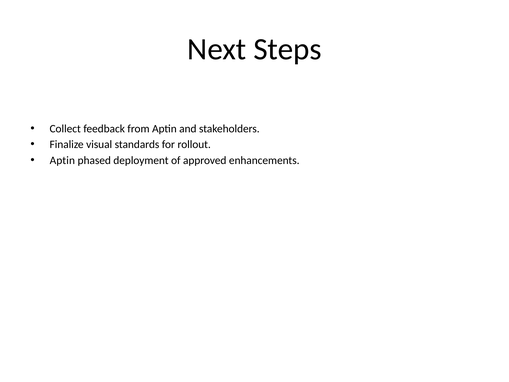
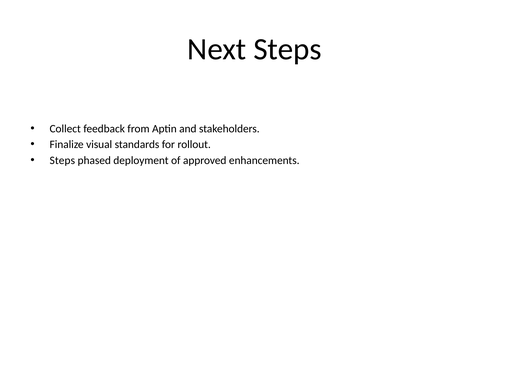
Aptin: Aptin -> Steps (62, 160)
